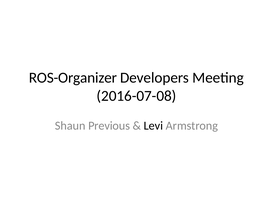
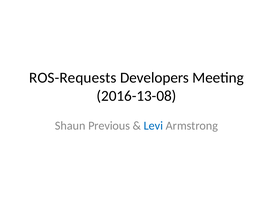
ROS-Organizer: ROS-Organizer -> ROS-Requests (73, 78)
2016-07-08: 2016-07-08 -> 2016-13-08 (136, 96)
Levi colour: black -> blue (153, 126)
